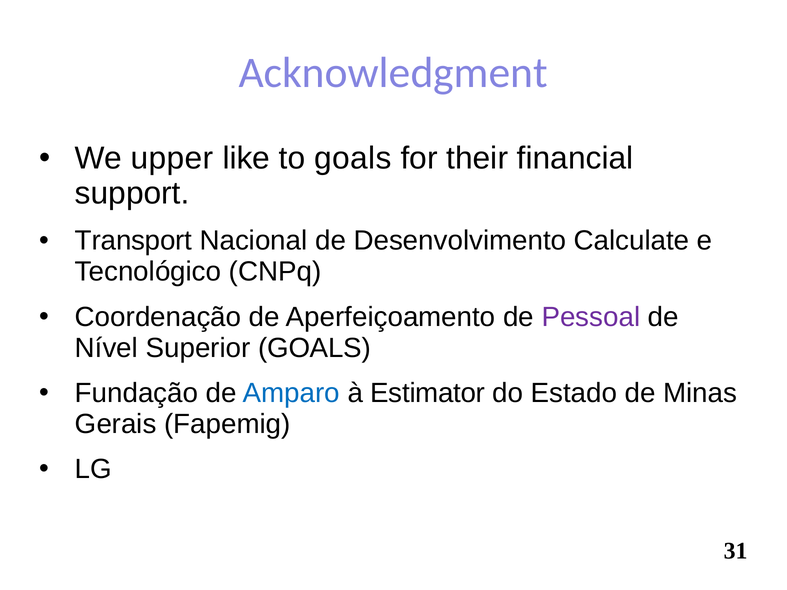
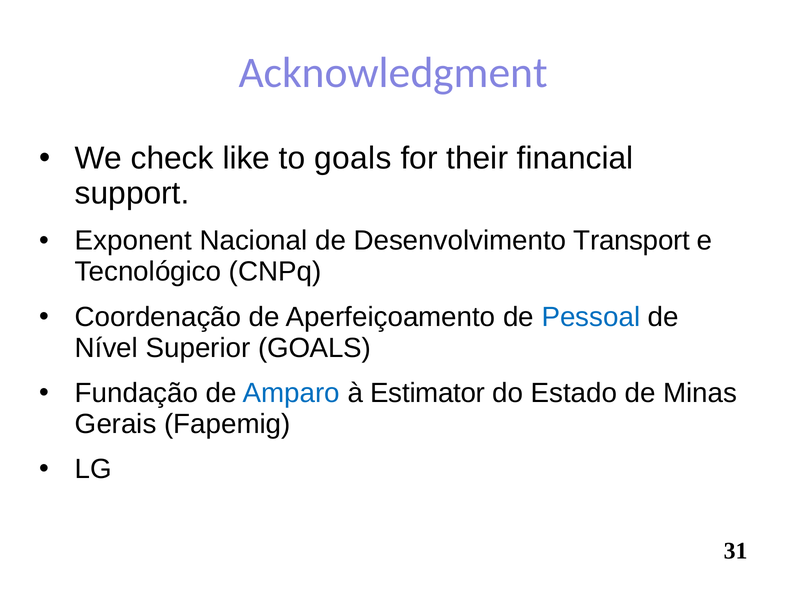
upper: upper -> check (172, 158)
Transport: Transport -> Exponent (134, 241)
Calculate: Calculate -> Transport (632, 241)
Pessoal colour: purple -> blue (591, 317)
